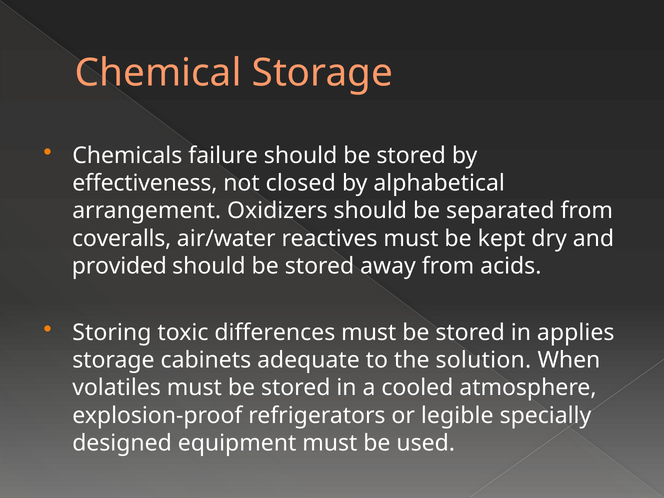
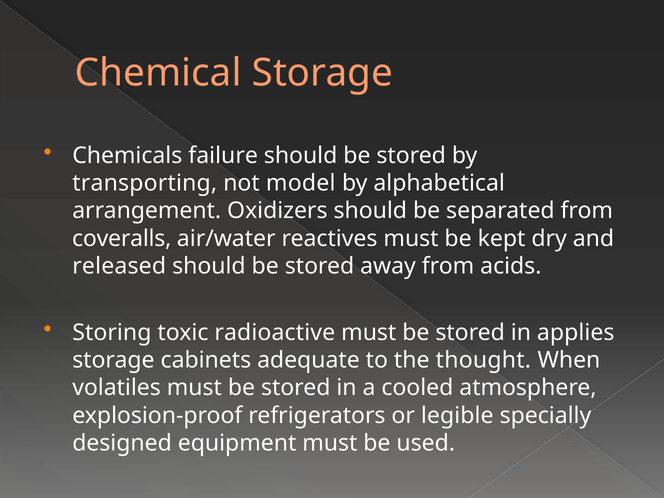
effectiveness: effectiveness -> transporting (145, 183)
closed: closed -> model (301, 183)
provided: provided -> released (119, 266)
differences: differences -> radioactive (275, 332)
solution: solution -> thought (483, 360)
